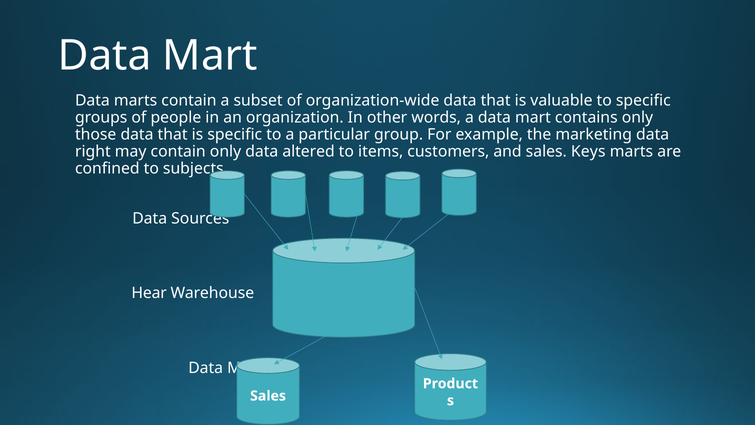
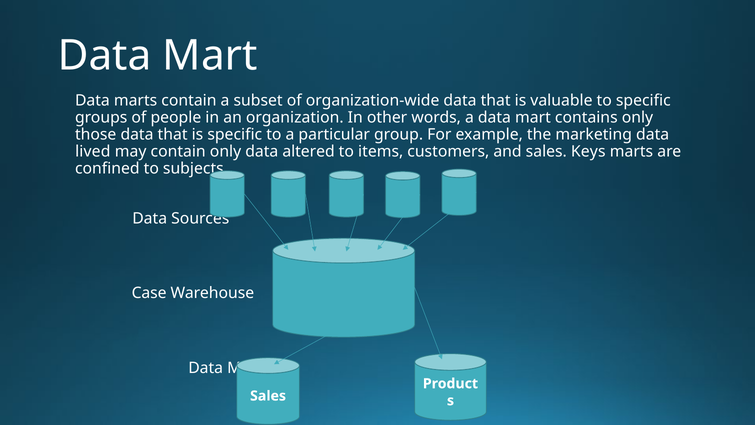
right: right -> lived (93, 152)
Hear: Hear -> Case (149, 293)
